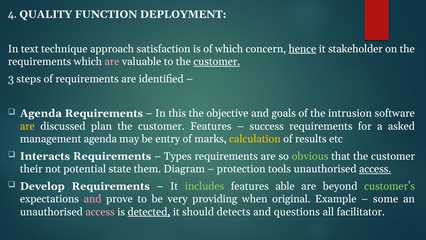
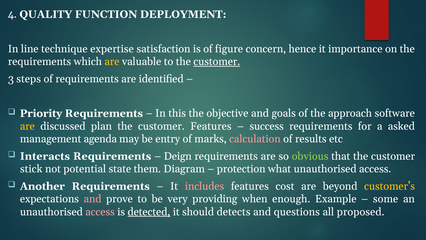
text: text -> line (30, 49)
approach: approach -> expertise (112, 49)
of which: which -> figure (229, 49)
hence underline: present -> none (302, 49)
stakeholder: stakeholder -> importance (355, 49)
are colour: pink -> yellow (112, 62)
Agenda: Agenda -> Priority (41, 113)
intrusion: intrusion -> approach (350, 113)
calculation colour: yellow -> pink (255, 139)
Types: Types -> Deign (178, 156)
their: their -> stick (31, 169)
tools: tools -> what (280, 169)
access underline: present -> none (375, 169)
Develop: Develop -> Another (42, 186)
includes colour: light green -> pink (205, 186)
able: able -> cost (285, 186)
customer’s colour: light green -> yellow (390, 186)
original: original -> enough (291, 199)
facilitator: facilitator -> proposed (361, 212)
